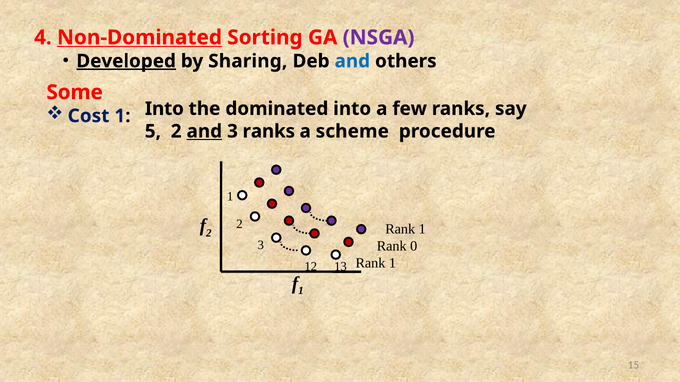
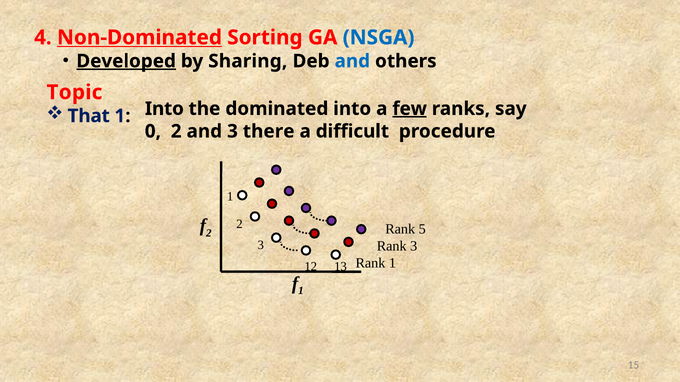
NSGA colour: purple -> blue (379, 38)
Some: Some -> Topic (74, 92)
Cost: Cost -> That (89, 116)
few underline: none -> present (410, 109)
5: 5 -> 0 (153, 131)
and underline: present -> none (204, 131)
3 ranks: ranks -> there (269, 131)
scheme: scheme -> difficult (352, 131)
2 Rank 1: 1 -> 5 (422, 230)
Rank 0: 0 -> 3 (414, 247)
